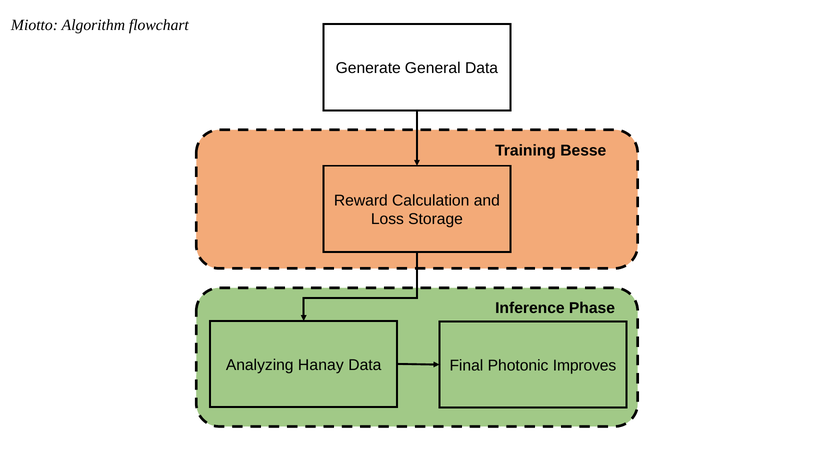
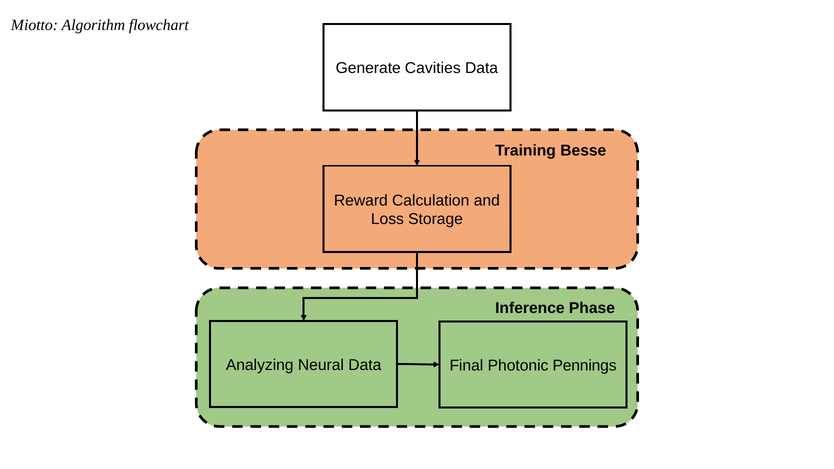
General: General -> Cavities (433, 68)
Hanay: Hanay -> Neural (321, 365)
Improves: Improves -> Pennings (585, 366)
